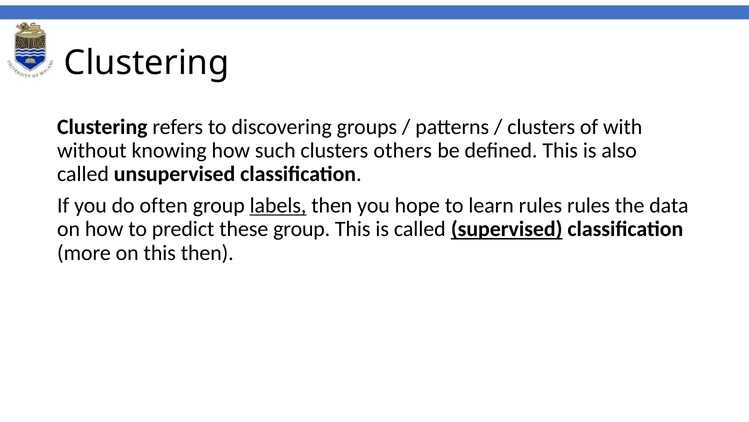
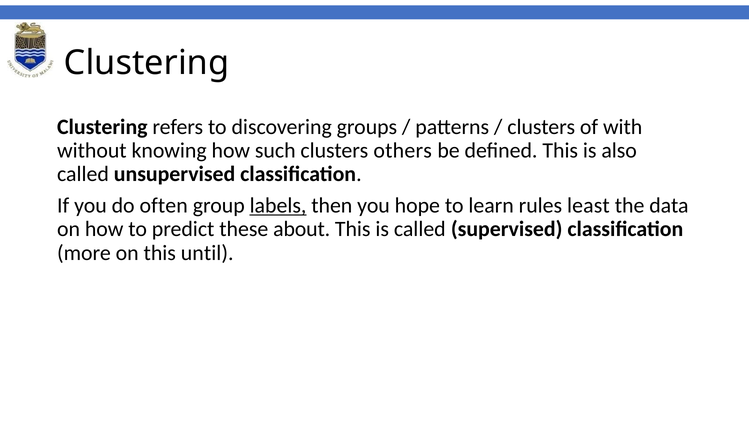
rules rules: rules -> least (588, 205)
these group: group -> about (302, 229)
supervised underline: present -> none (507, 229)
this then: then -> until (207, 252)
